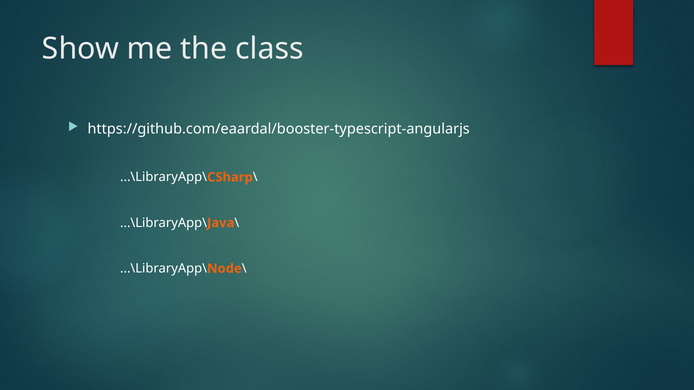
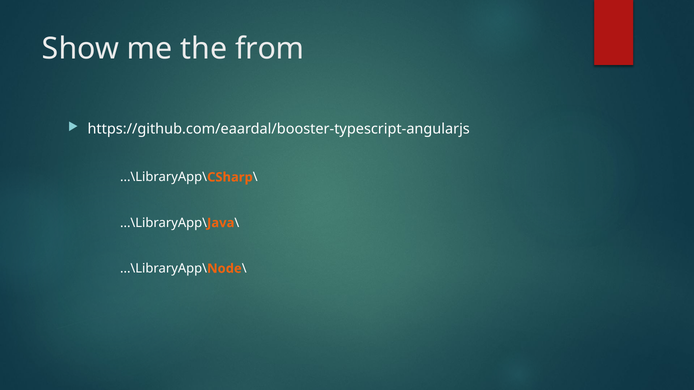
class: class -> from (270, 49)
